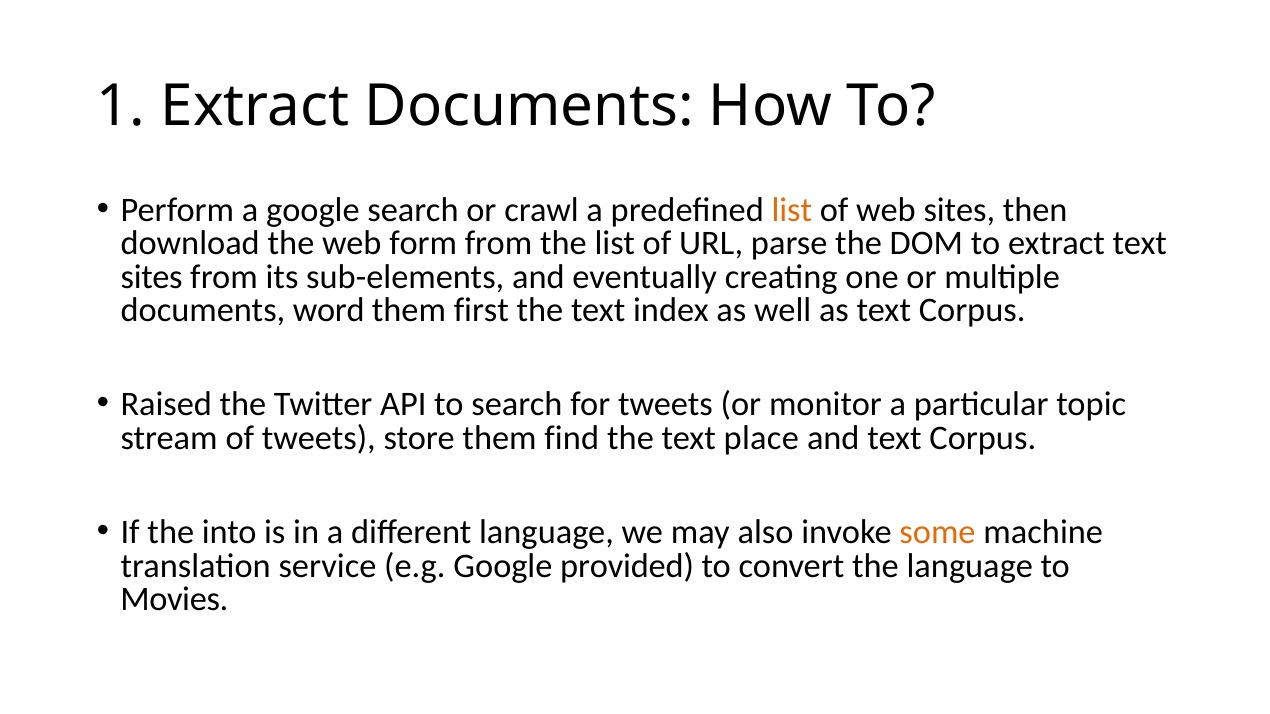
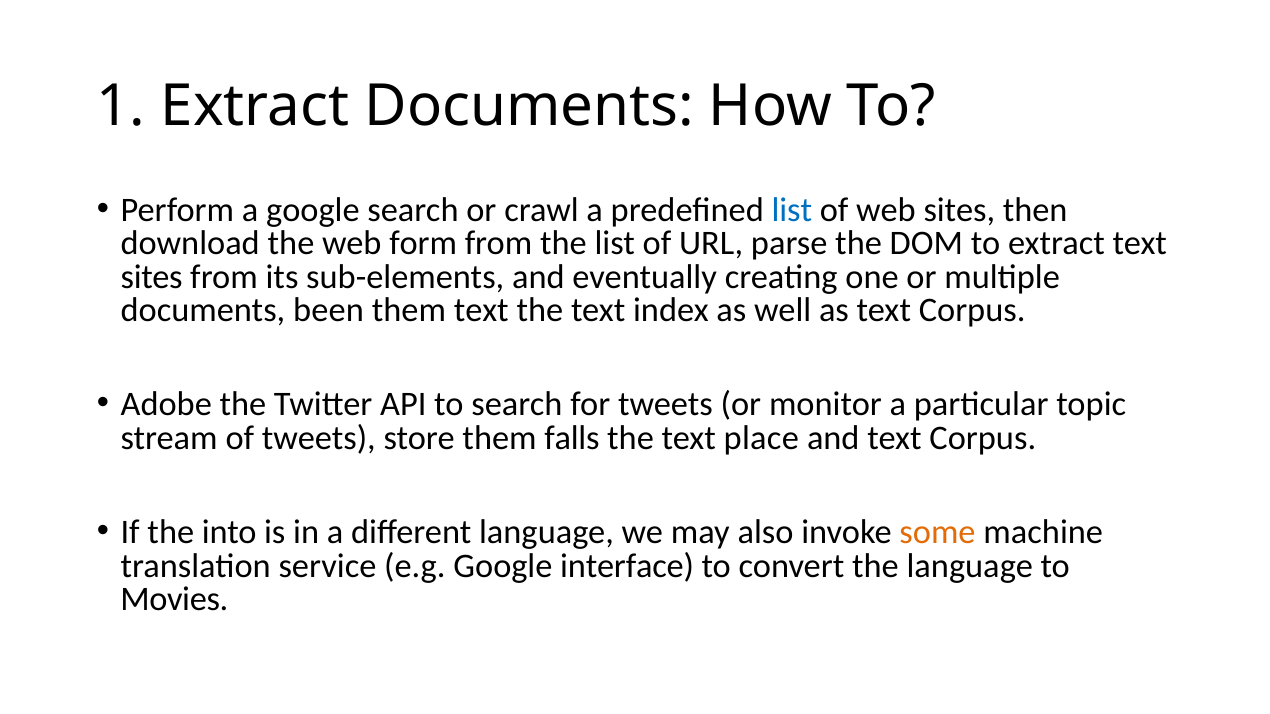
list colour: orange -> blue (792, 210)
word: word -> been (328, 311)
them first: first -> text (481, 311)
Raised: Raised -> Adobe (166, 405)
find: find -> falls (572, 438)
provided: provided -> interface (627, 566)
